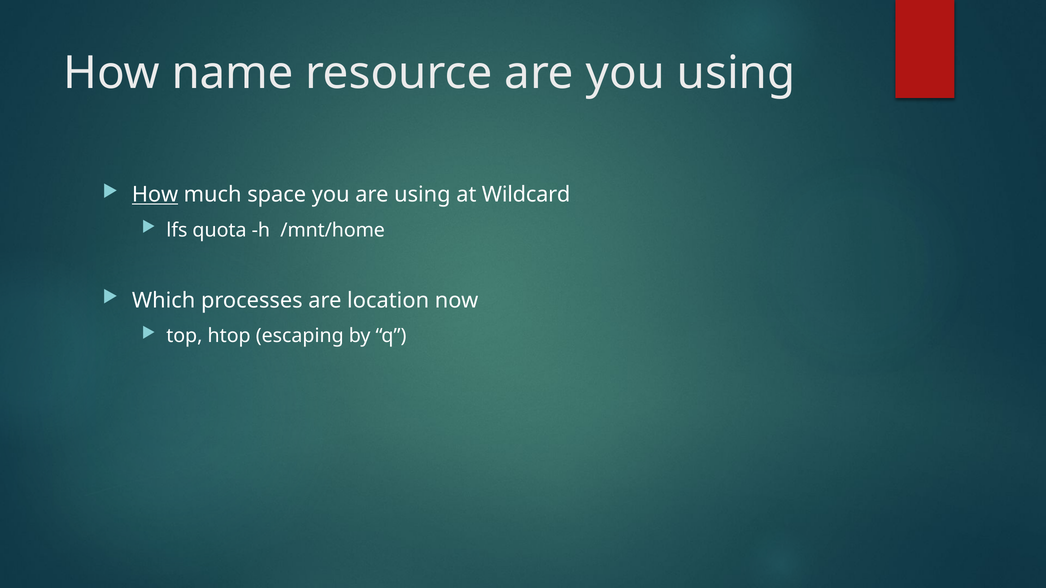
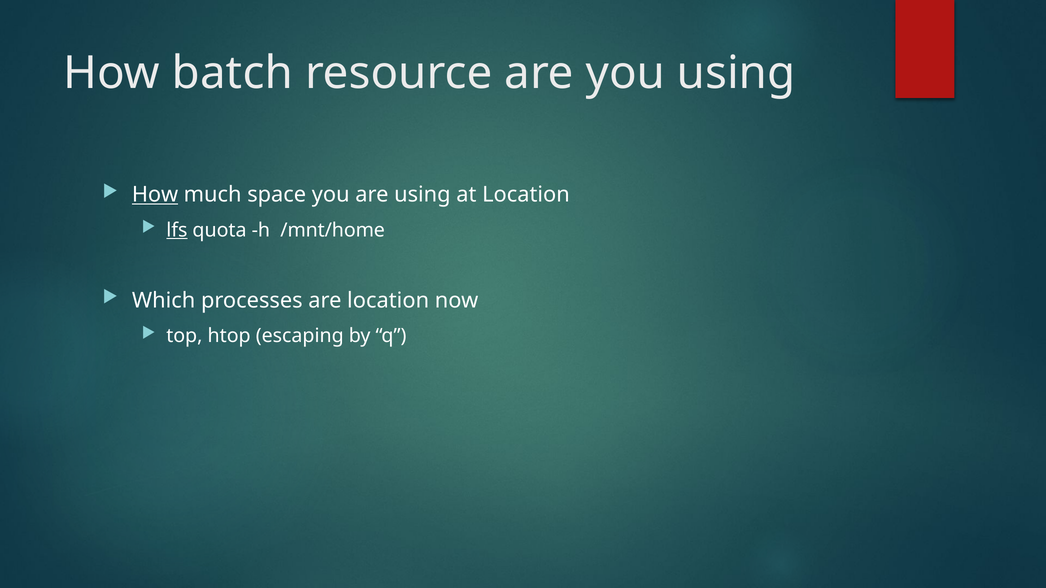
name: name -> batch (232, 73)
at Wildcard: Wildcard -> Location (526, 195)
lfs underline: none -> present (177, 230)
